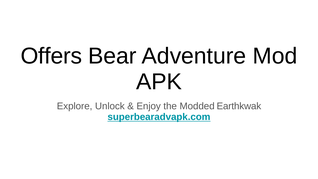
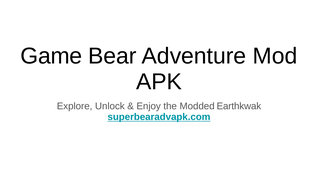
Offers: Offers -> Game (51, 56)
